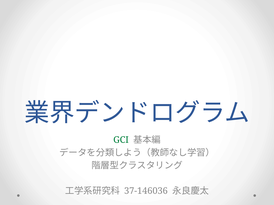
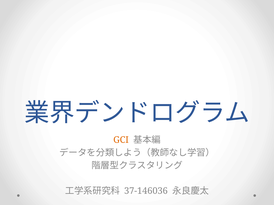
GCI colour: green -> orange (121, 140)
